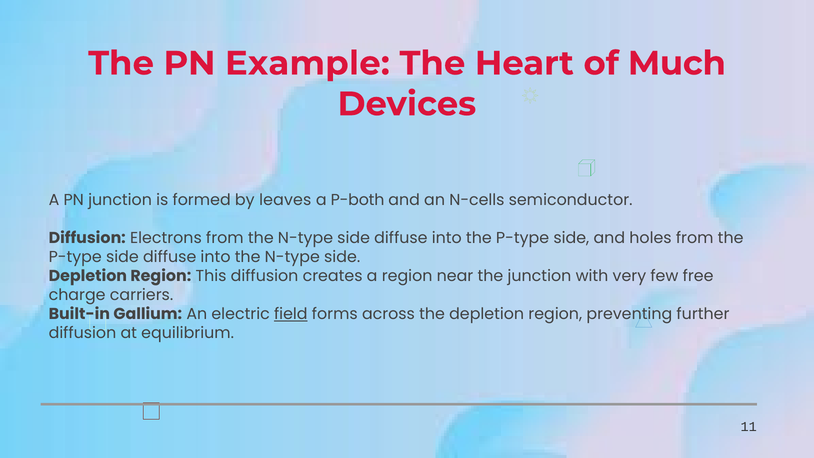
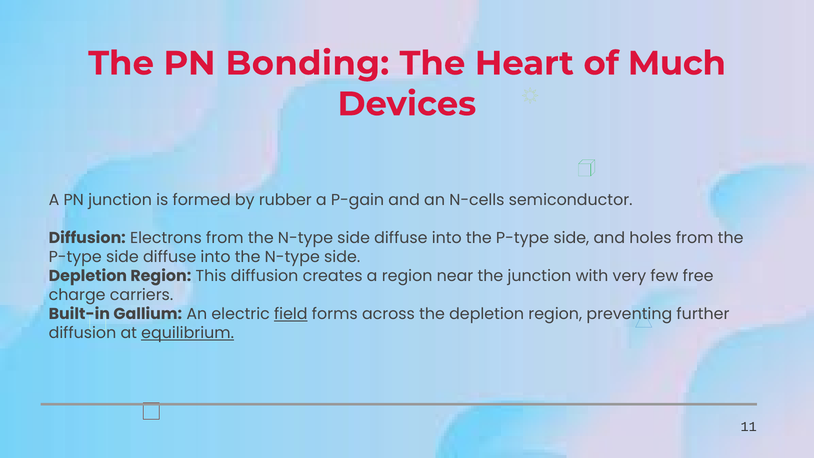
Example: Example -> Bonding (307, 63)
leaves: leaves -> rubber (285, 200)
P-both: P-both -> P-gain (357, 200)
equilibrium underline: none -> present (188, 333)
